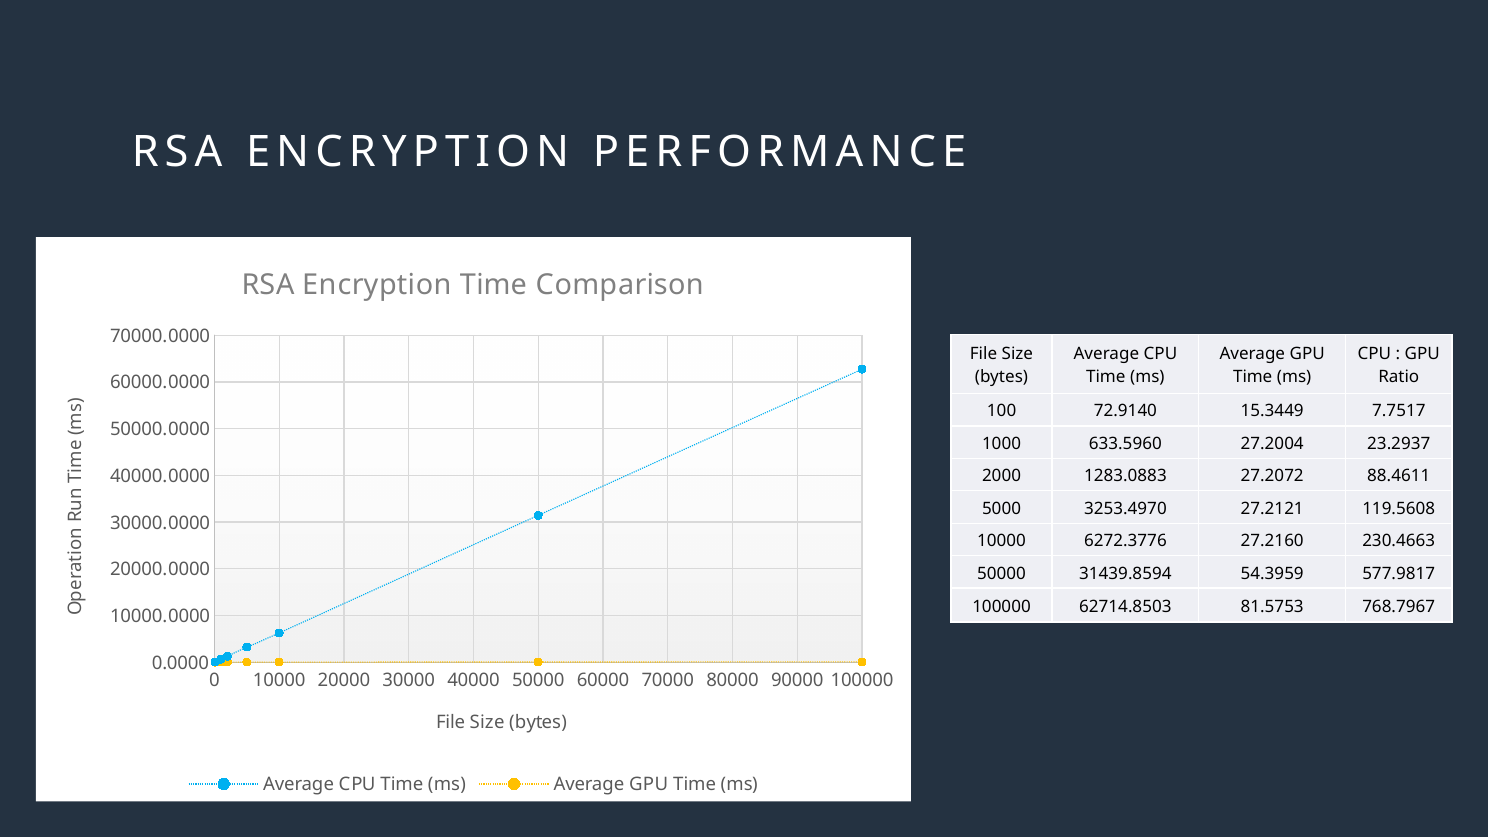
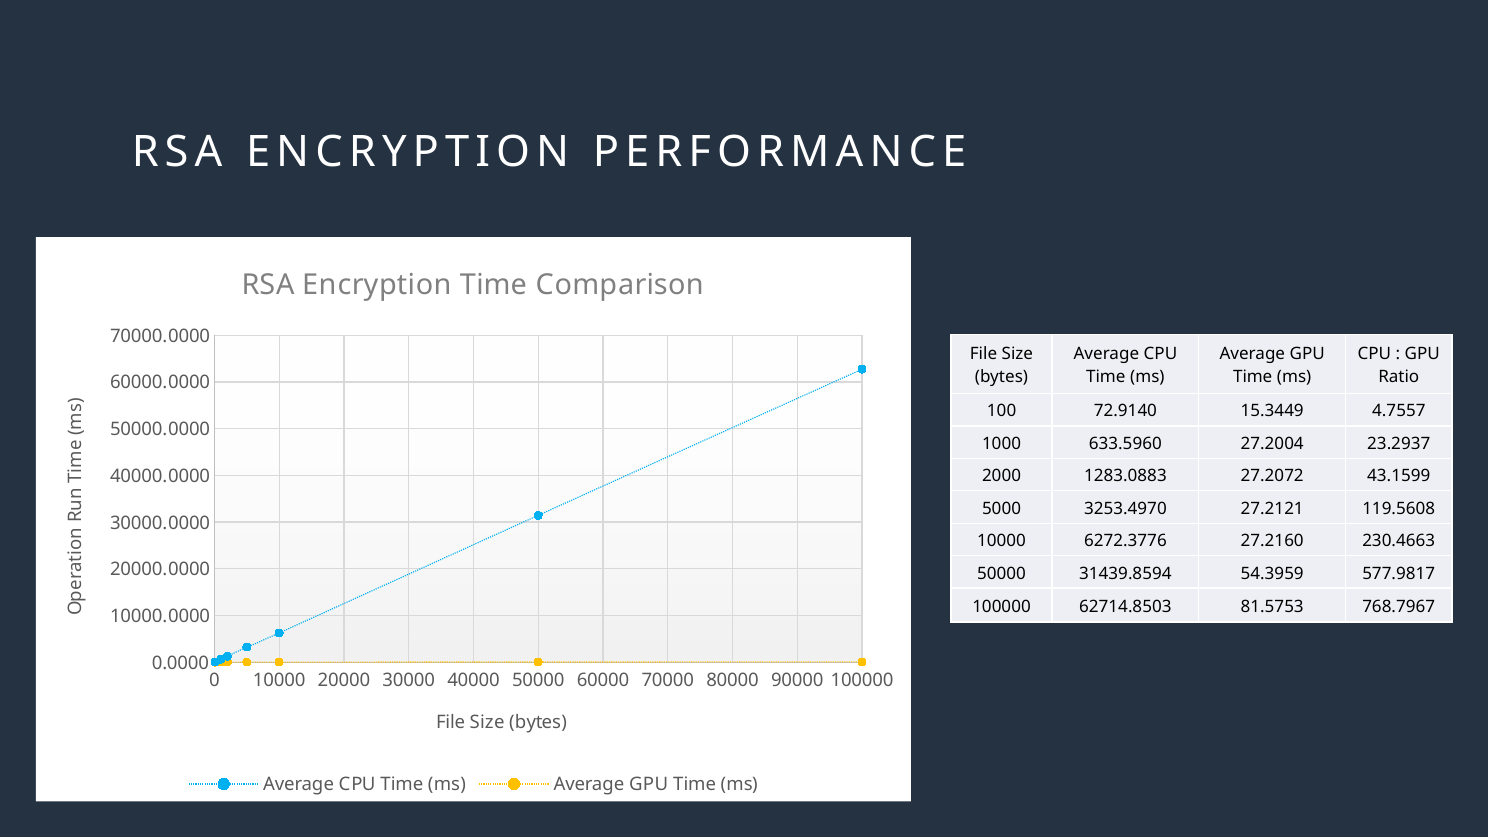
7.7517: 7.7517 -> 4.7557 (1399, 411)
88.4611: 88.4611 -> 43.1599 (1399, 476)
